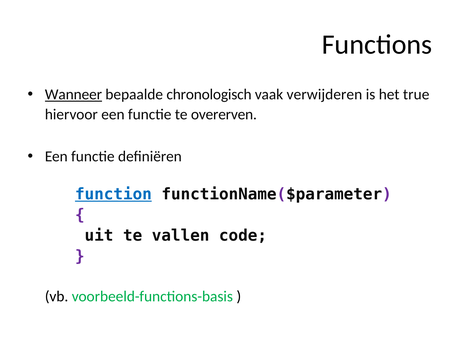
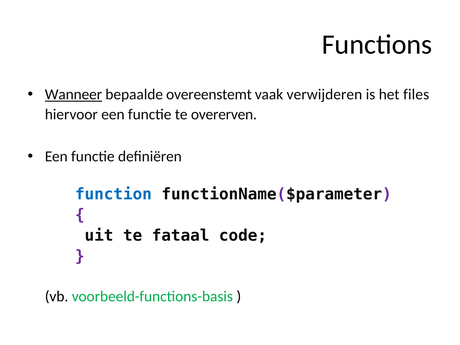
chronologisch: chronologisch -> overeenstemt (209, 95)
true: true -> files (416, 95)
function underline: present -> none (113, 194)
vallen: vallen -> fataal (181, 236)
